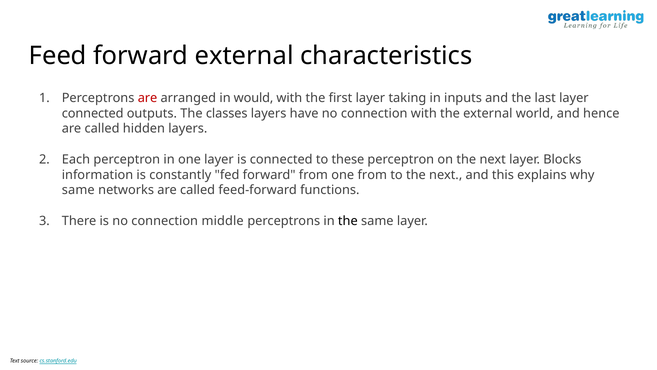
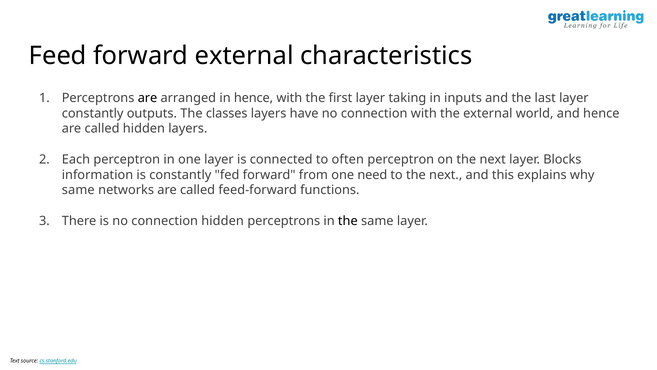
are colour: red -> black (148, 98)
in would: would -> hence (254, 98)
connected: connected -> constantly (93, 113)
these: these -> often (348, 159)
one from: from -> need (372, 175)
connection middle: middle -> hidden (223, 221)
